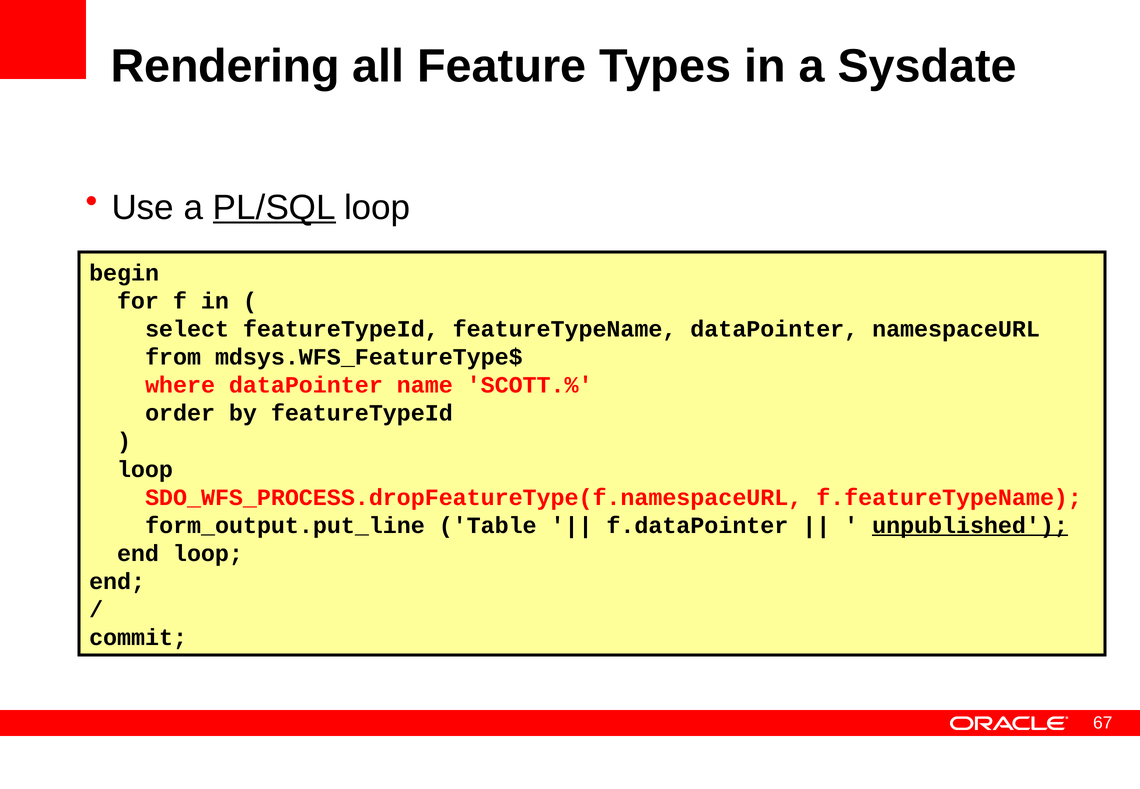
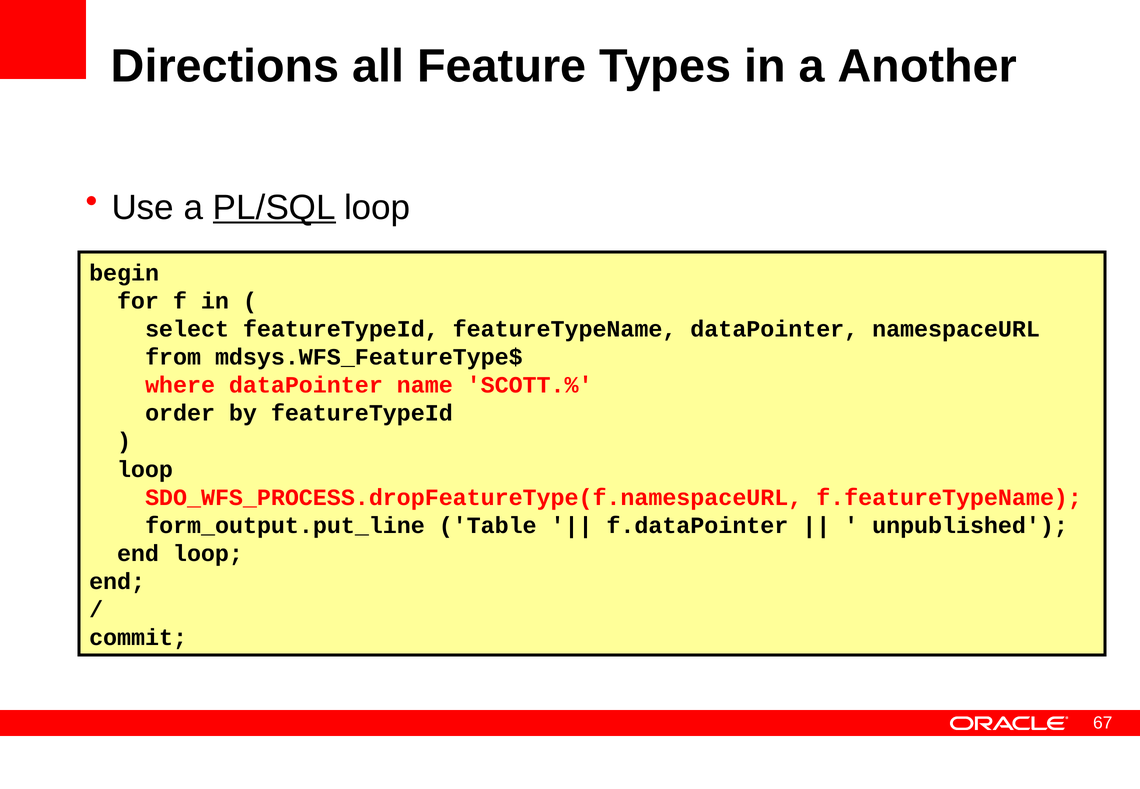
Rendering: Rendering -> Directions (225, 66)
Sysdate: Sysdate -> Another (927, 66)
unpublished underline: present -> none (970, 526)
